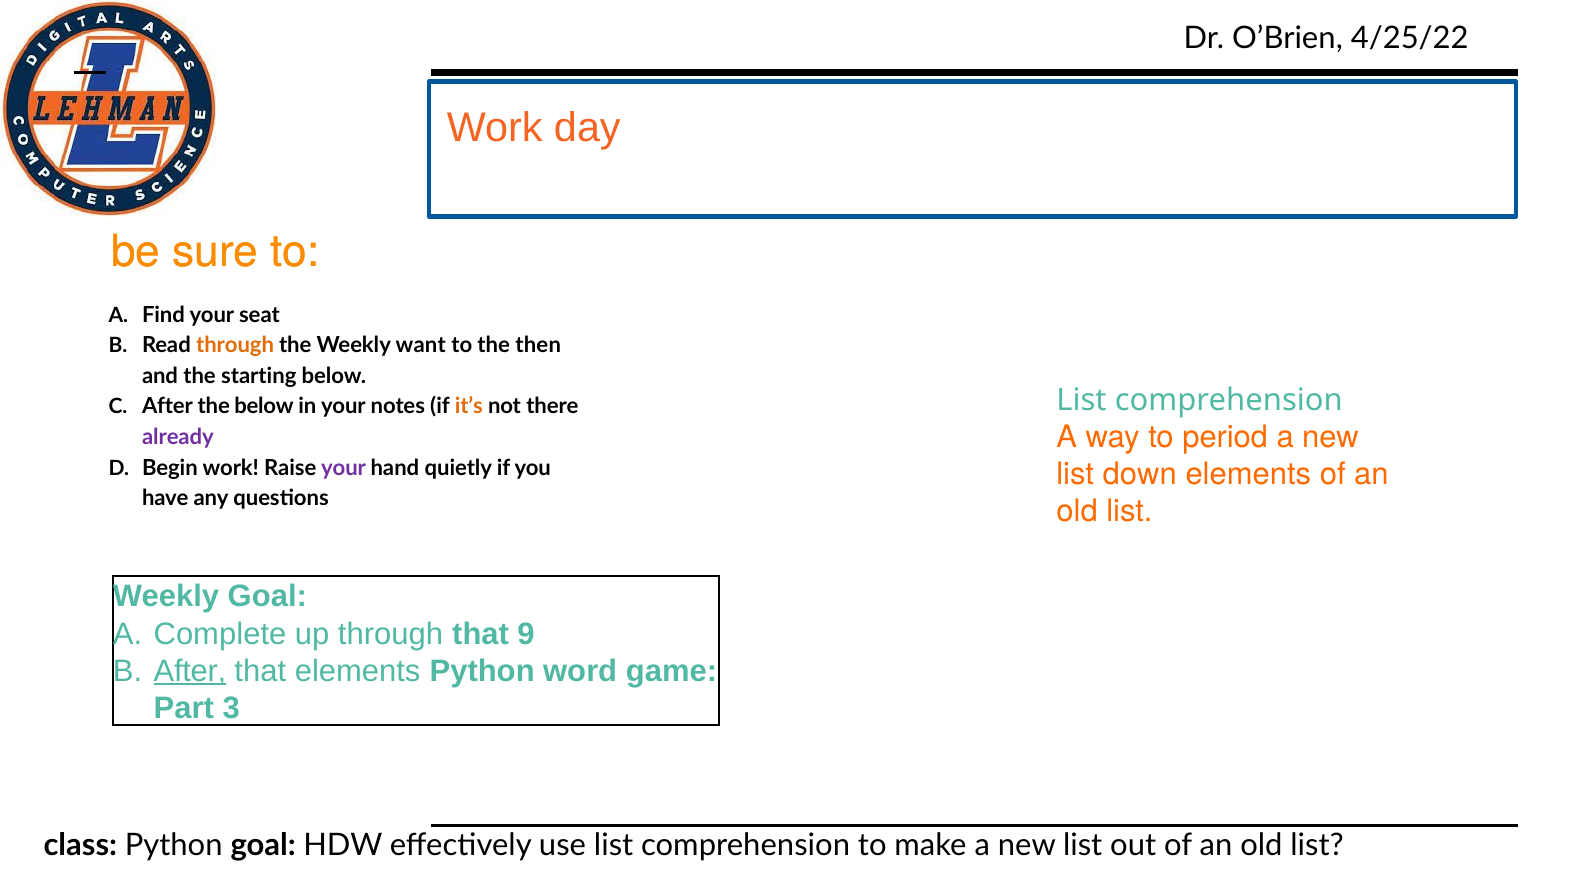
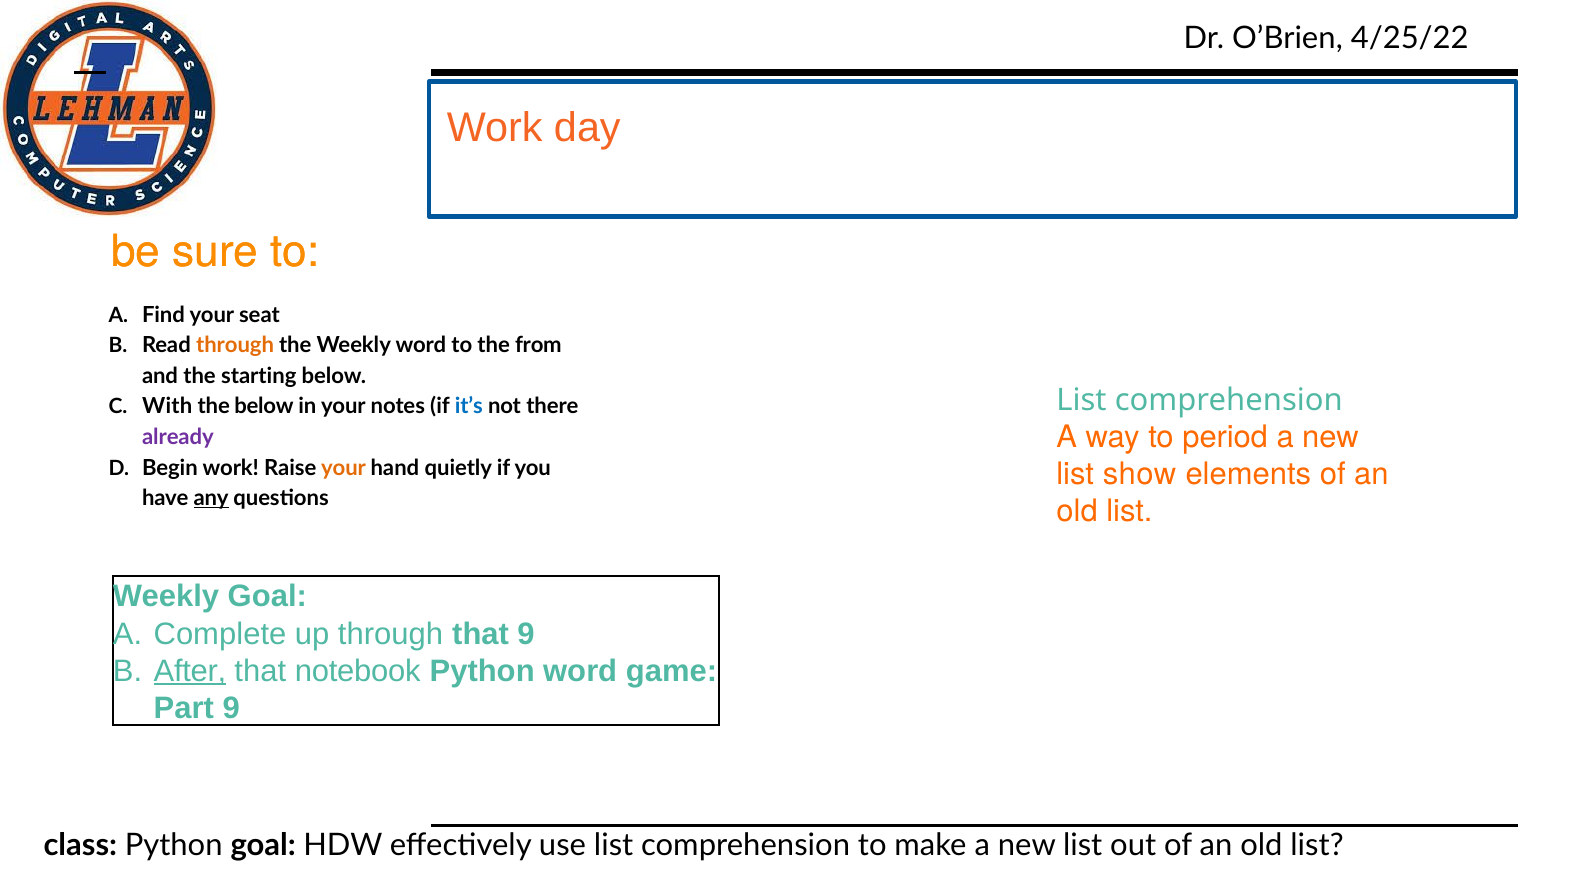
Weekly want: want -> word (421, 345)
then: then -> from (538, 345)
After: After -> With (167, 406)
it’s colour: orange -> blue (469, 406)
your colour: purple -> orange (344, 467)
down: down -> show (1140, 474)
any underline: none -> present (211, 498)
that elements: elements -> notebook (358, 671)
Part 3: 3 -> 9 (231, 708)
